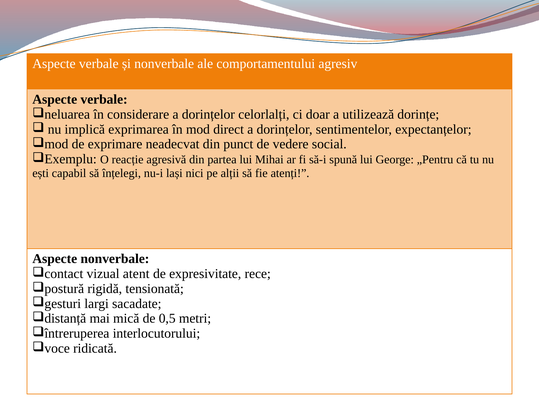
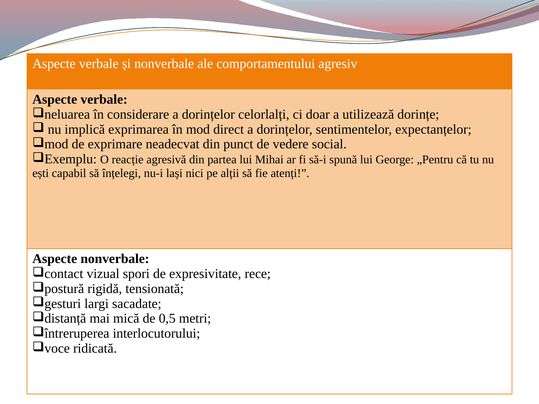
atent: atent -> spori (136, 274)
